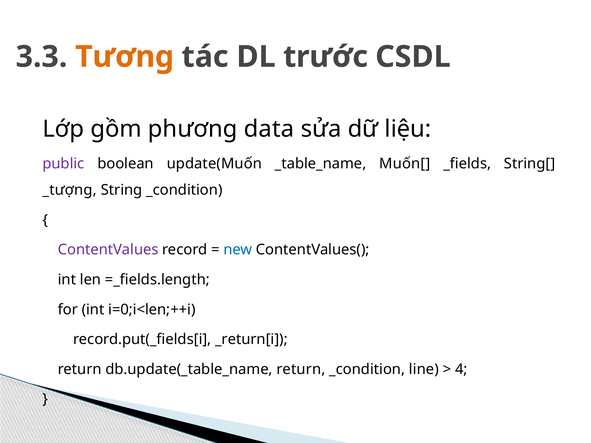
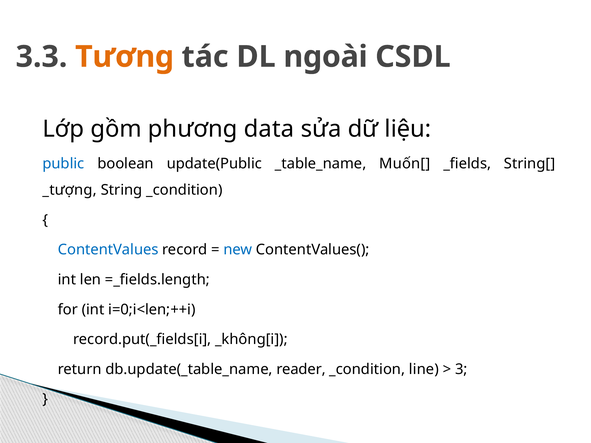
trước: trước -> ngoài (326, 57)
public colour: purple -> blue (63, 164)
update(Muốn: update(Muốn -> update(Public (214, 164)
ContentValues colour: purple -> blue (108, 250)
_return[i: _return[i -> _không[i (251, 340)
db.update(_table_name return: return -> reader (301, 369)
4: 4 -> 3 (461, 369)
